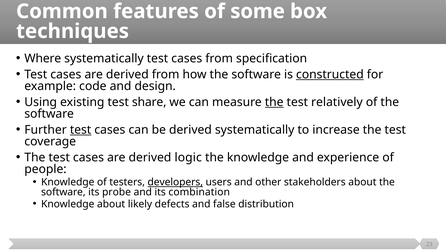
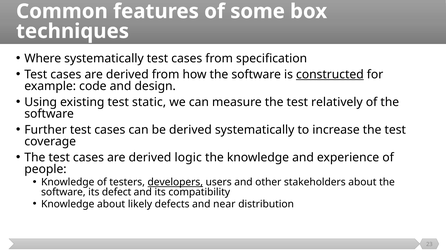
share: share -> static (149, 102)
the underline: present -> none (274, 102)
test underline: present -> none (81, 130)
probe: probe -> defect (117, 192)
combination: combination -> compatibility (199, 192)
false: false -> near (224, 204)
